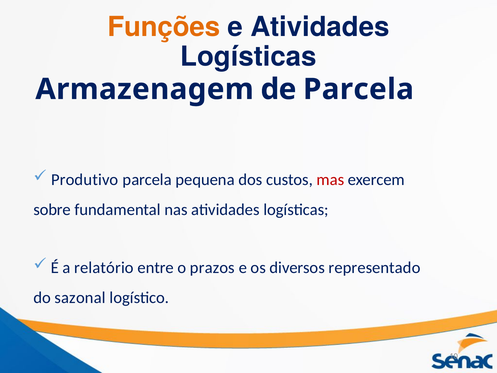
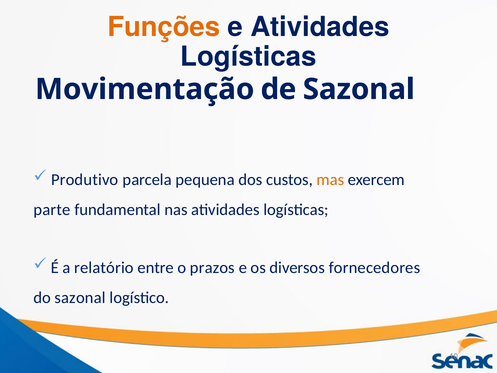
Armazenagem: Armazenagem -> Movimentação (145, 89)
de Parcela: Parcela -> Sazonal (359, 89)
mas colour: red -> orange (330, 180)
sobre: sobre -> parte (52, 210)
representado: representado -> fornecedores (374, 268)
